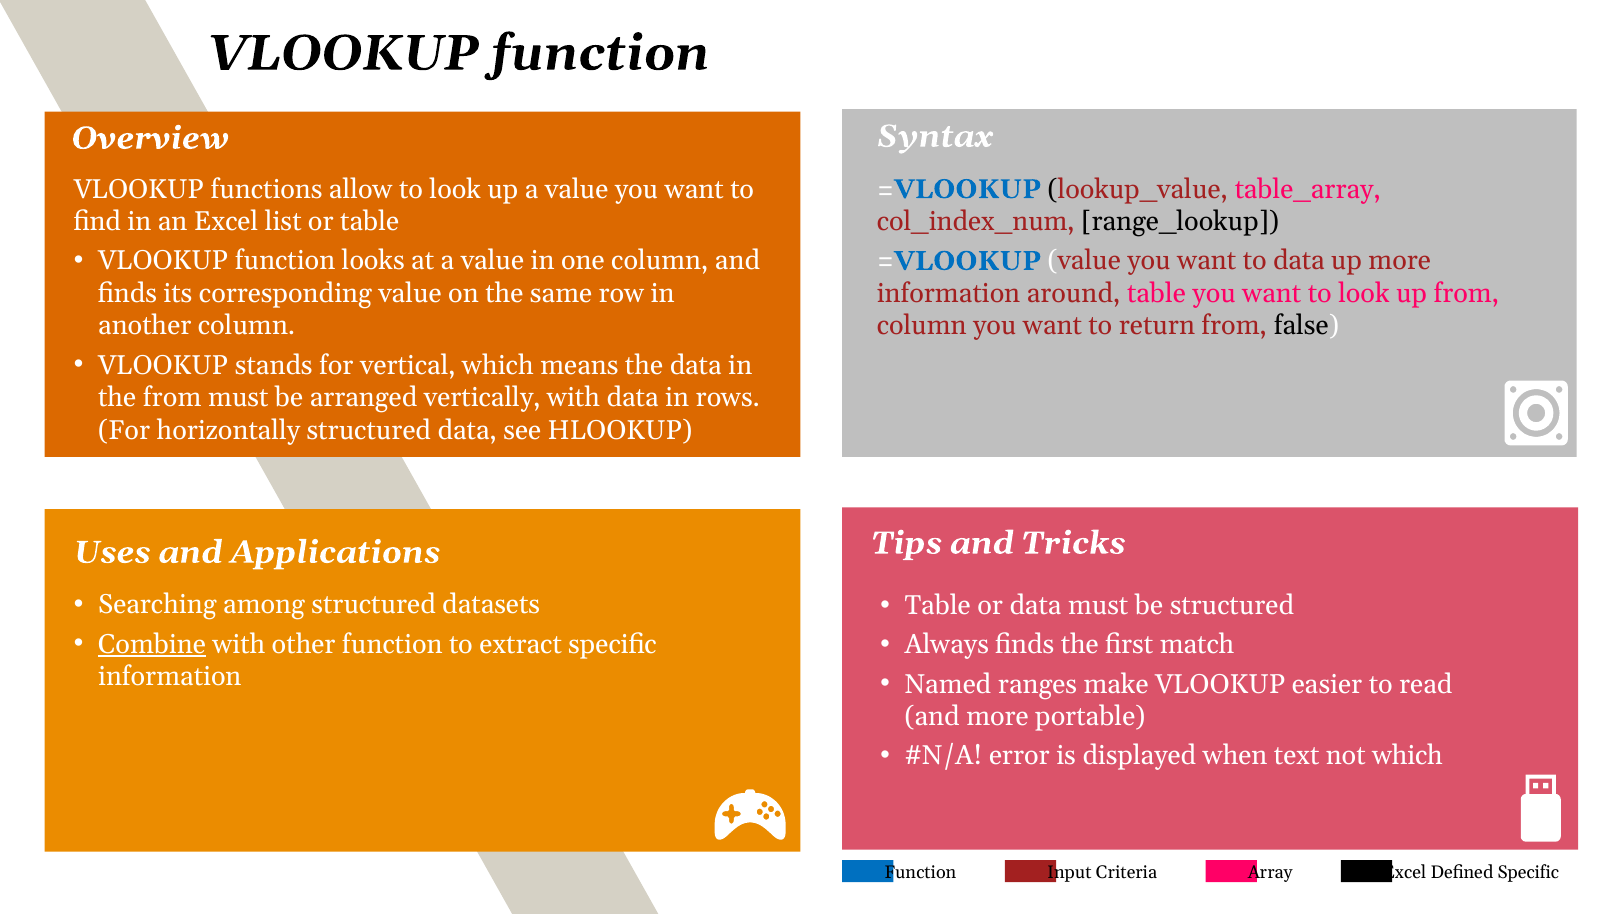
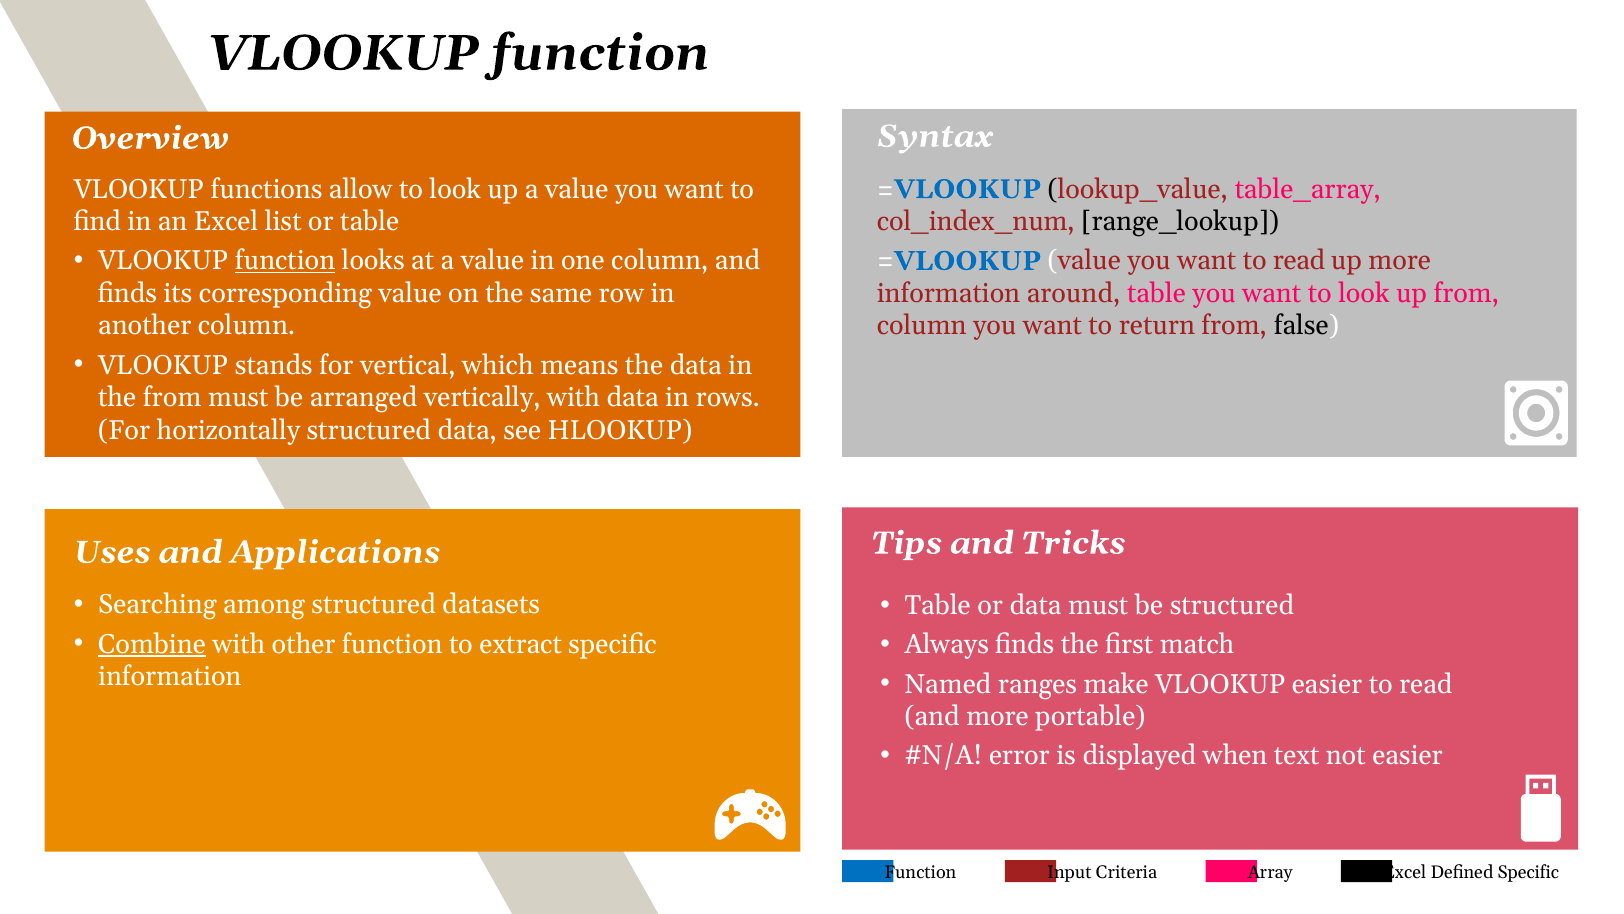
function underline: none -> present (285, 261)
want to data: data -> read (1299, 261)
not which: which -> easier (1407, 756)
